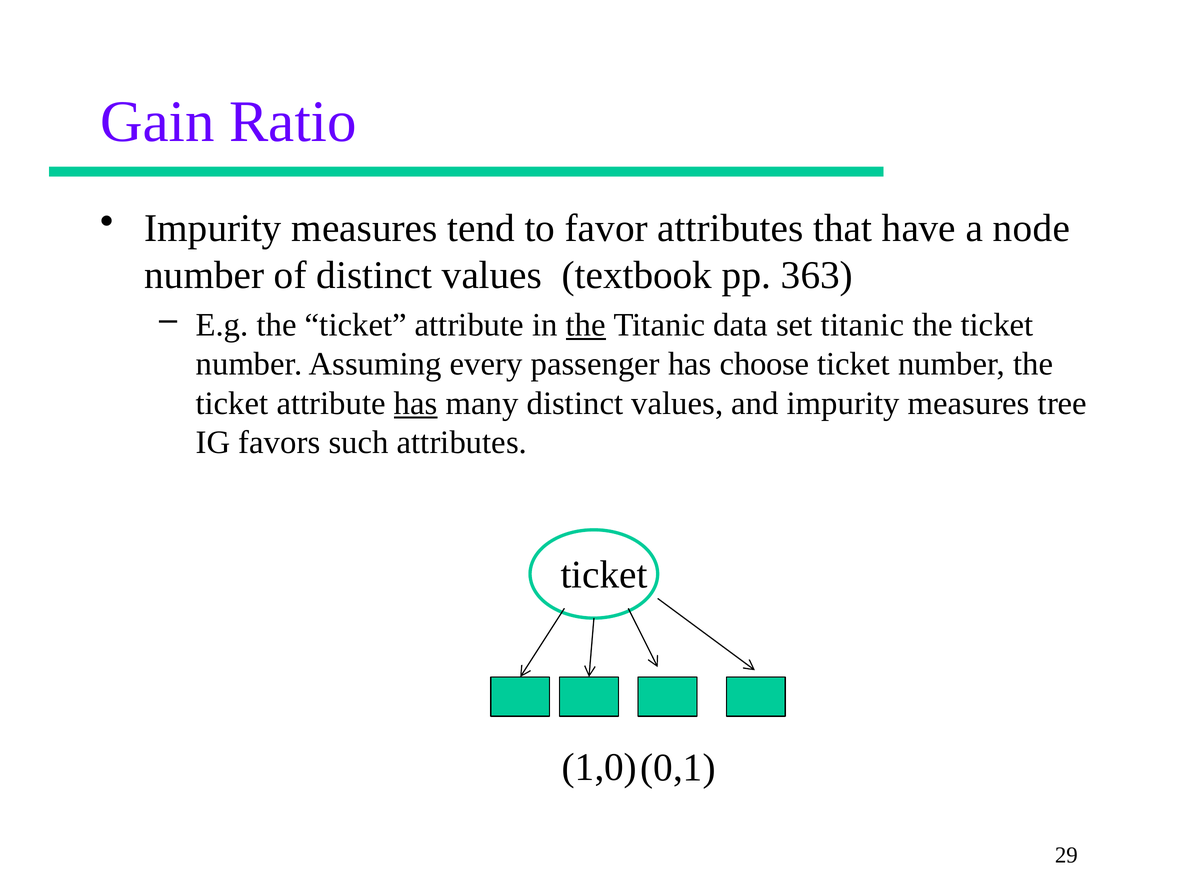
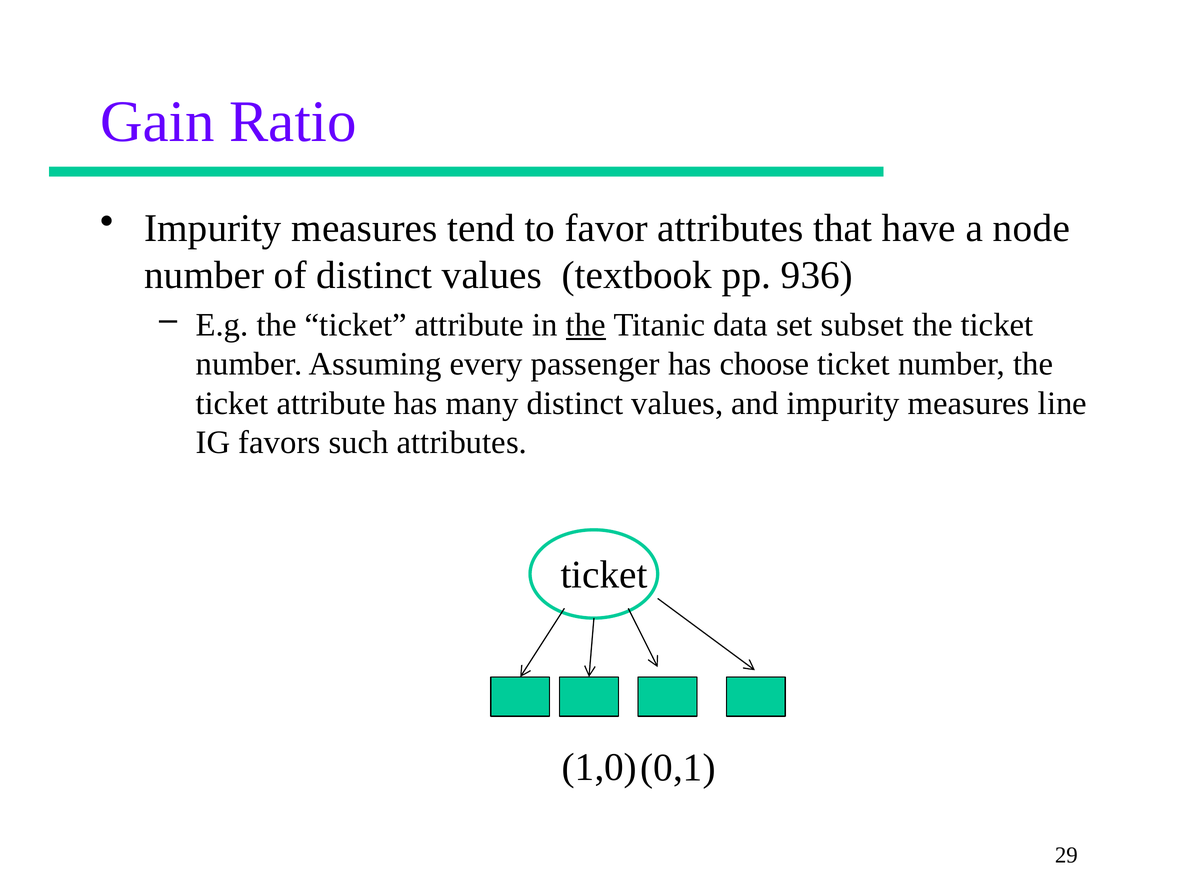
363: 363 -> 936 (817, 276)
set titanic: titanic -> subset (862, 325)
has underline: present -> none (416, 403)
tree: tree -> line (1062, 403)
